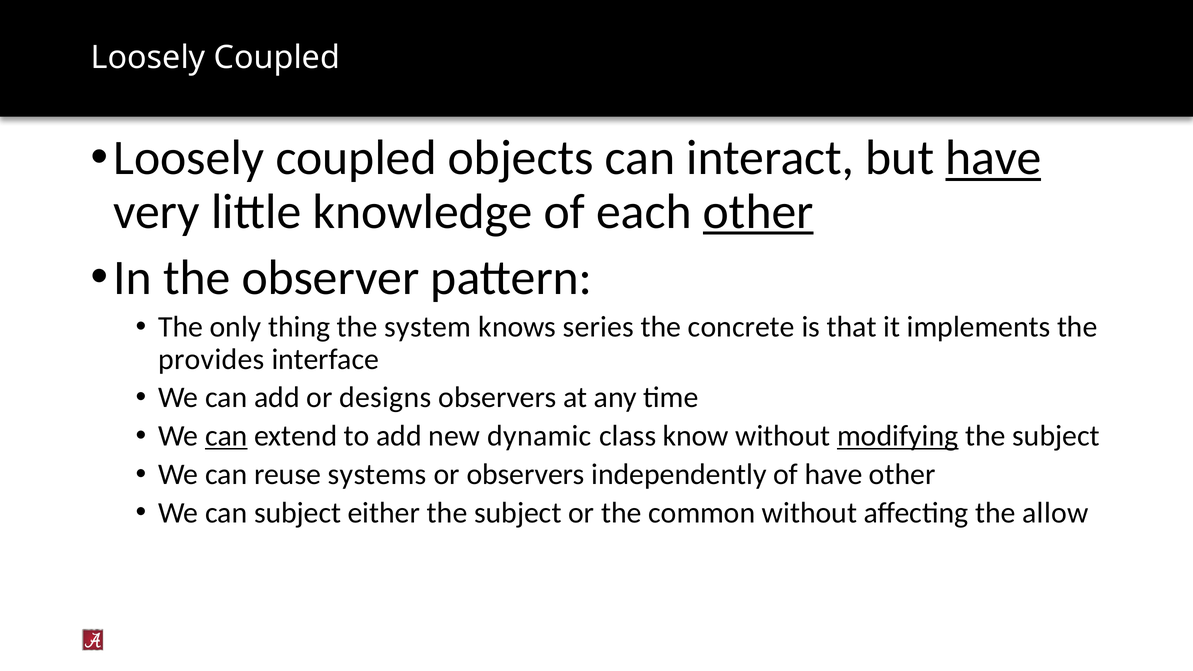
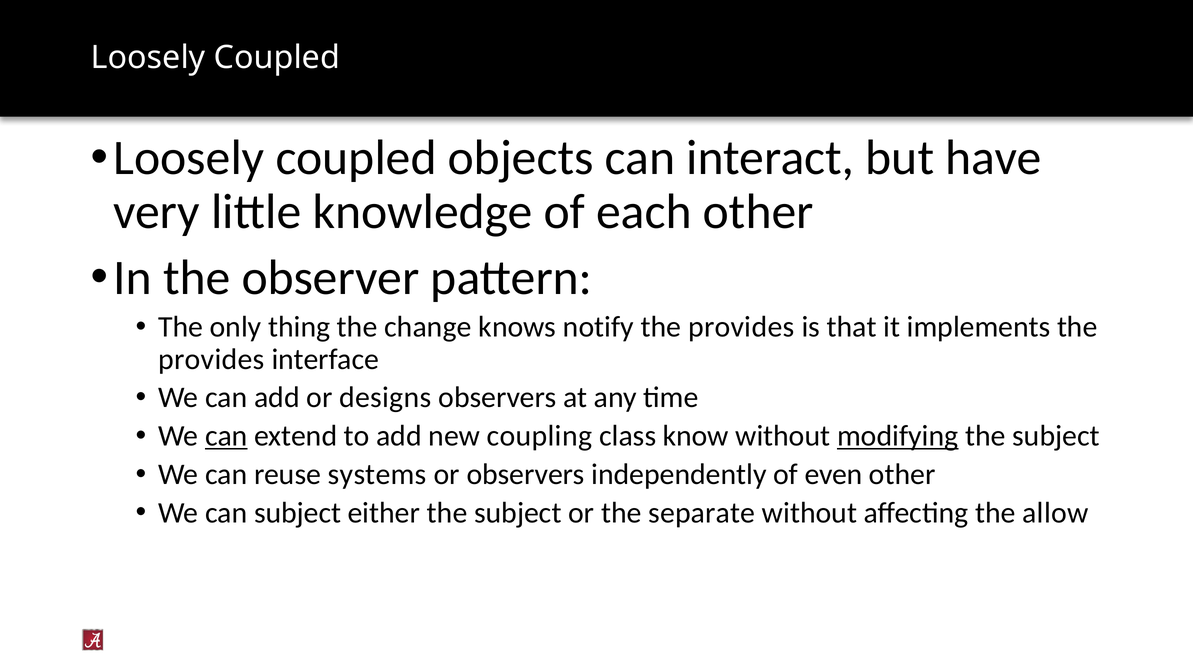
have underline: present -> none (993, 158)
other underline: present -> none (758, 212)
system: system -> change (428, 327)
series: series -> notify (598, 327)
concrete: concrete -> provides (741, 327)
dynamic: dynamic -> coupling (540, 436)
of have: have -> even (834, 474)
common: common -> separate (702, 513)
